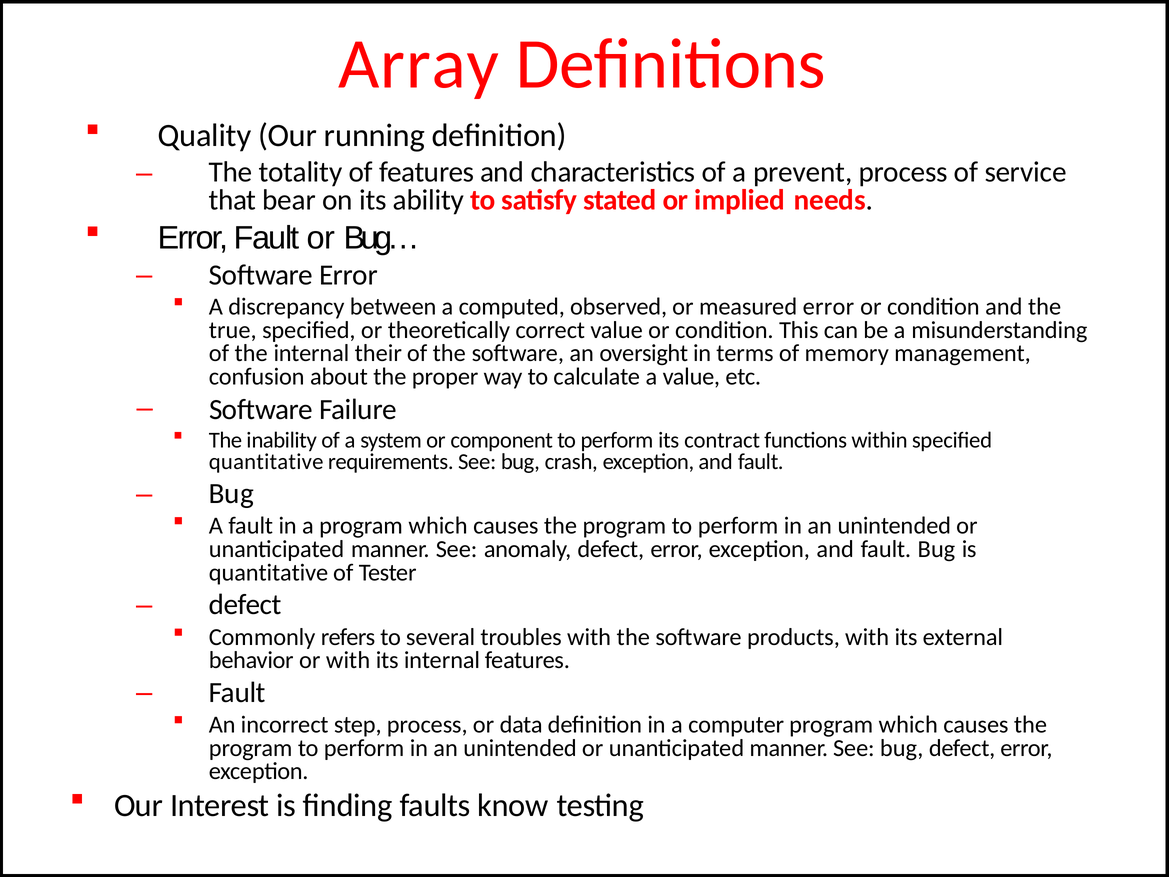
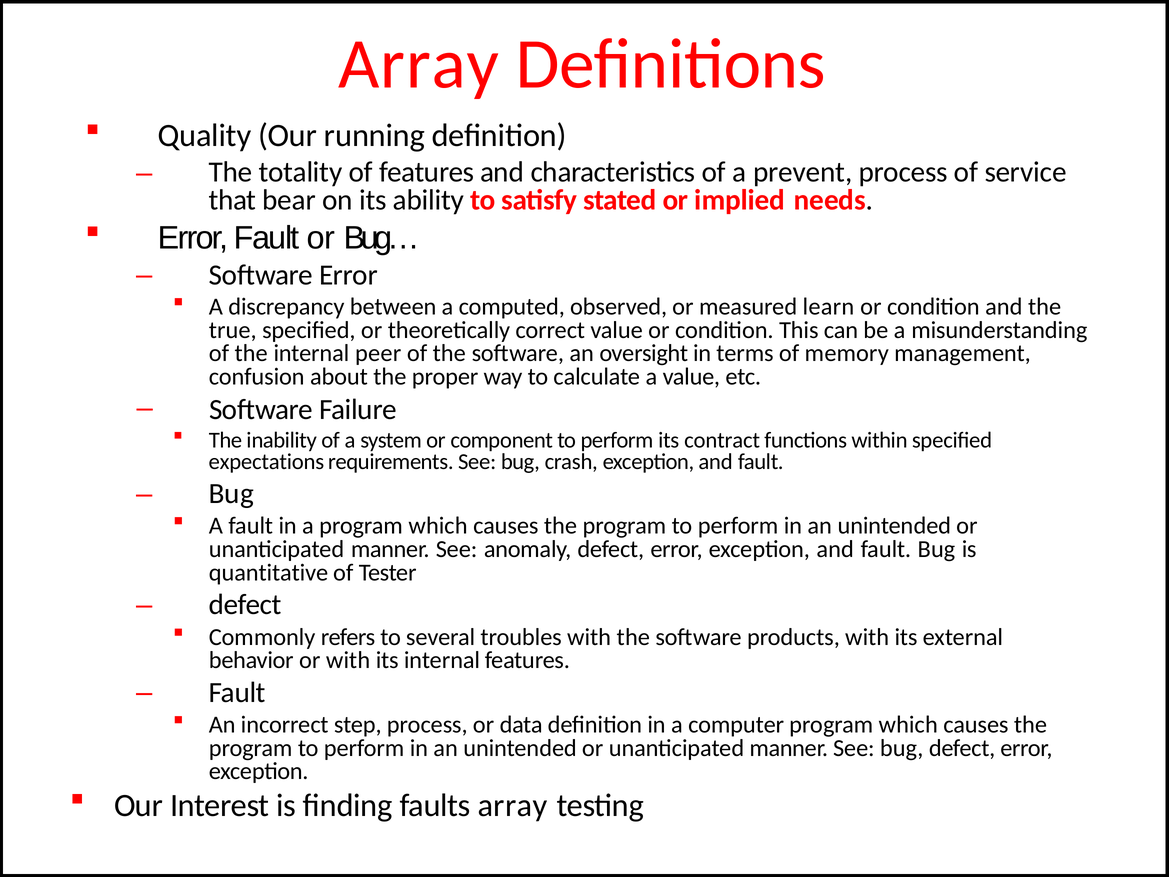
measured error: error -> learn (828, 307)
their: their -> peer (378, 353)
quantitative: quantitative -> expectations (266, 462)
faults know: know -> array (512, 805)
